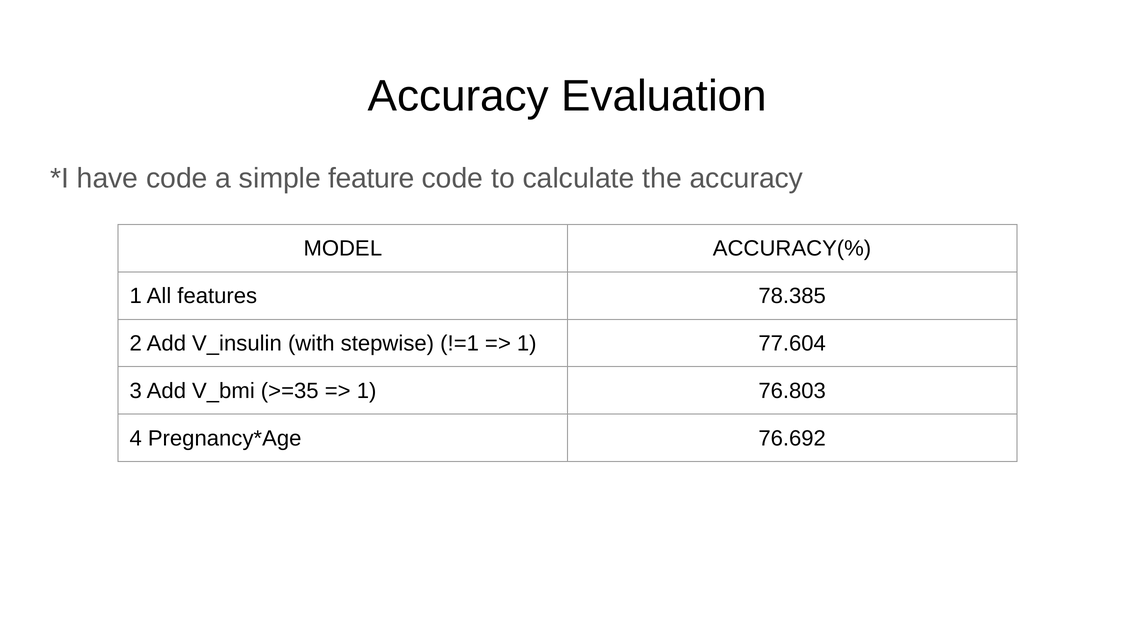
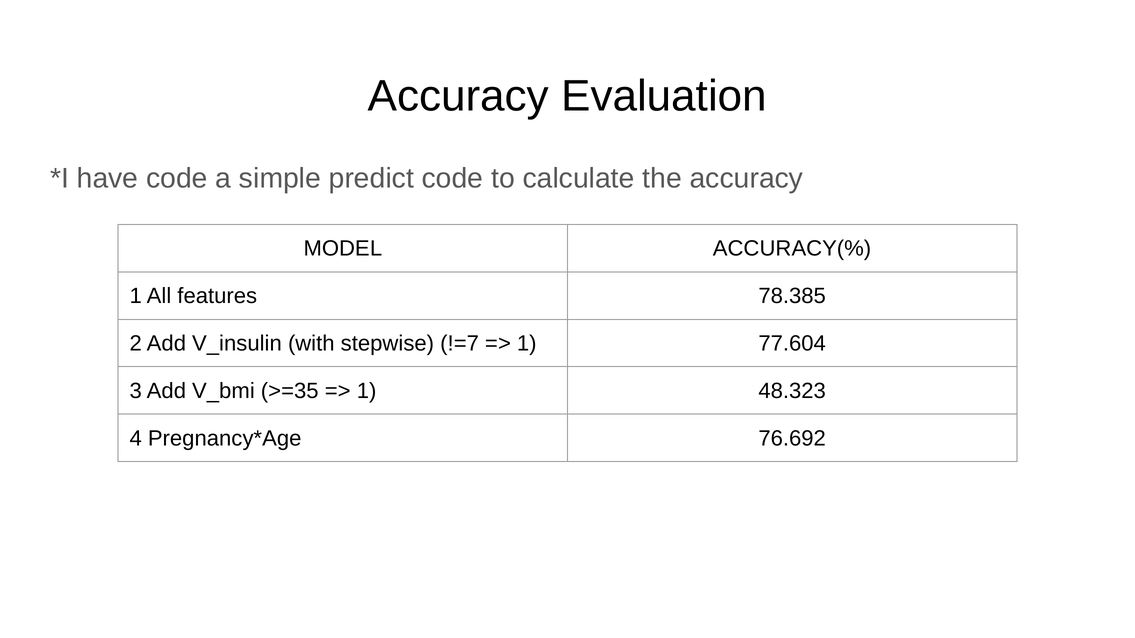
feature: feature -> predict (371, 178)
!=1: !=1 -> !=7 (460, 344)
76.803: 76.803 -> 48.323 (792, 391)
